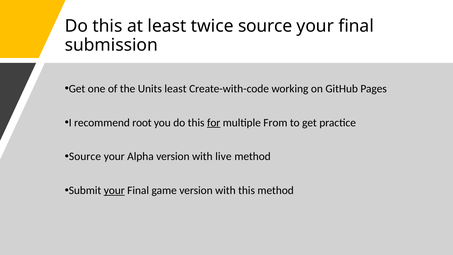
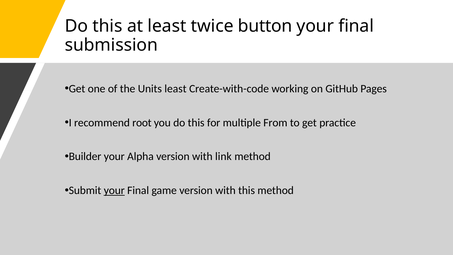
twice source: source -> button (265, 26)
for underline: present -> none (214, 123)
Source: Source -> Builder (85, 156)
live: live -> link (223, 156)
